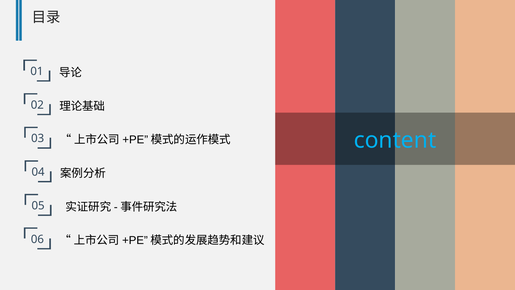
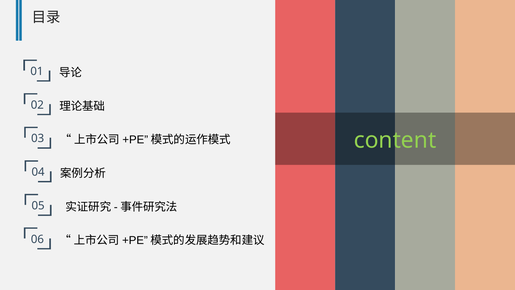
content colour: light blue -> light green (395, 140)
